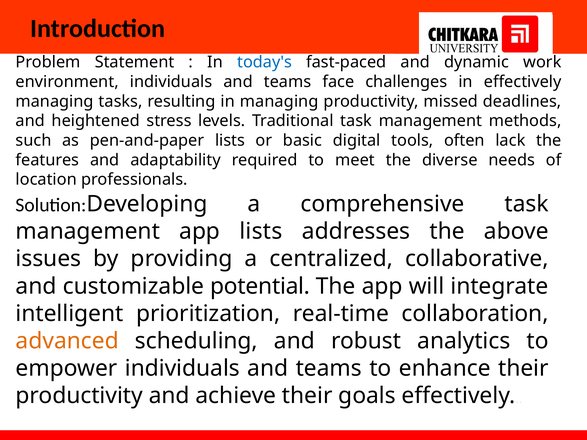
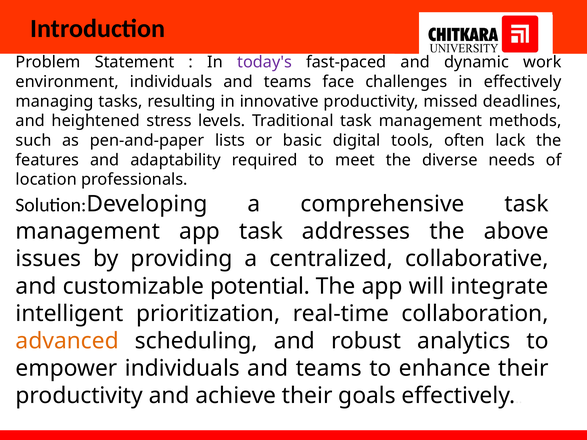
today's colour: blue -> purple (265, 62)
in managing: managing -> innovative (279, 101)
app lists: lists -> task (261, 232)
